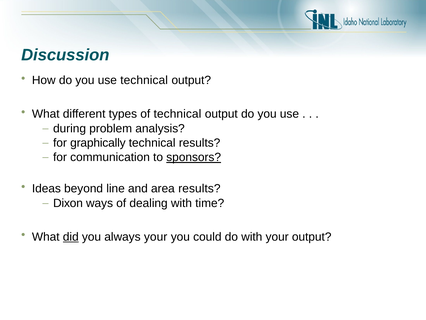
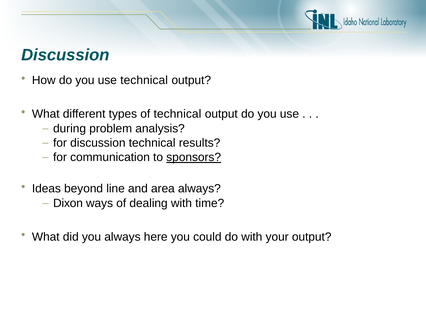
for graphically: graphically -> discussion (98, 143)
area results: results -> always (199, 188)
did underline: present -> none (71, 236)
always your: your -> here (156, 236)
